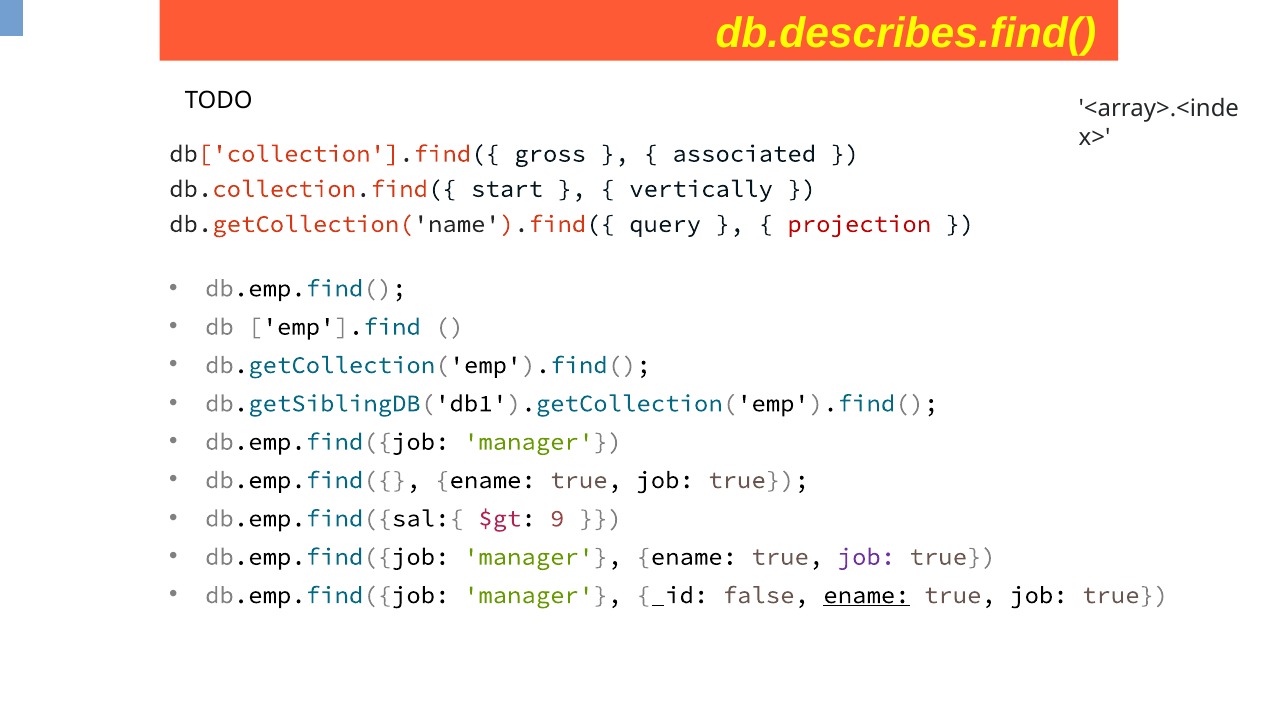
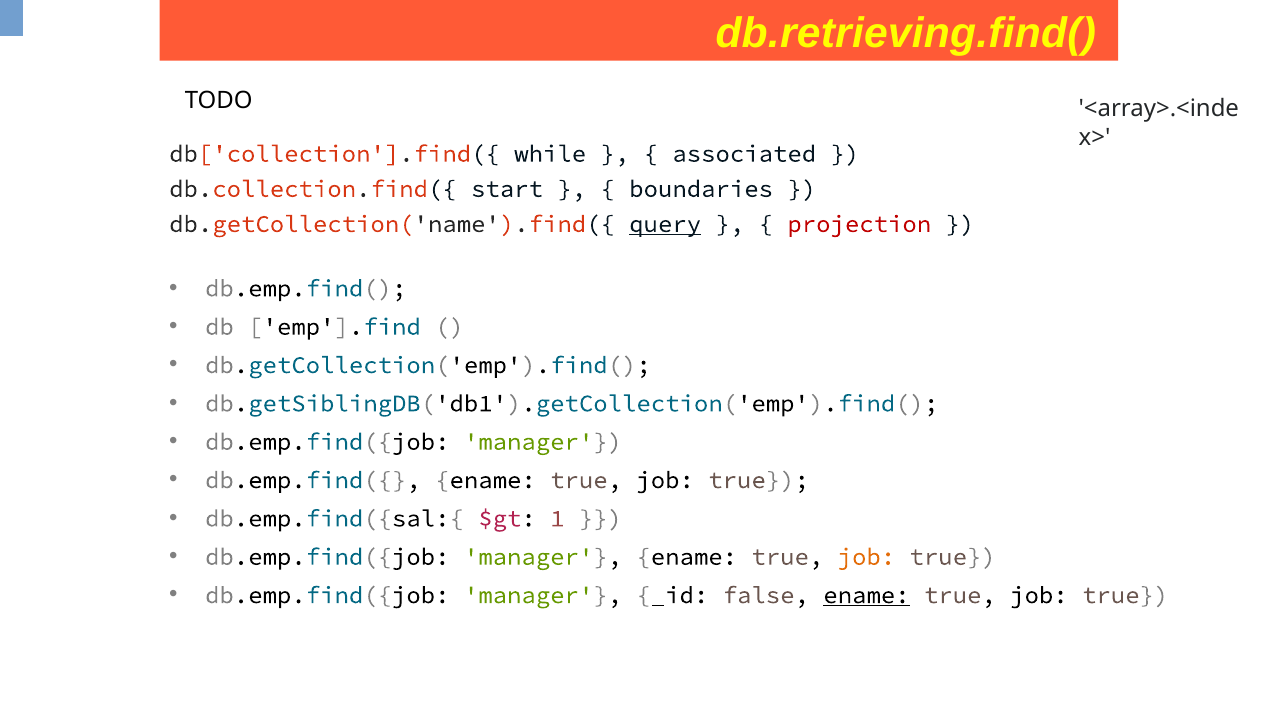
db.describes.find(: db.describes.find( -> db.retrieving.find( (906, 33)
gross: gross -> while (550, 154)
vertically: vertically -> boundaries (701, 189)
query underline: none -> present (665, 224)
9: 9 -> 1 (557, 518)
job colour: purple -> orange (866, 557)
